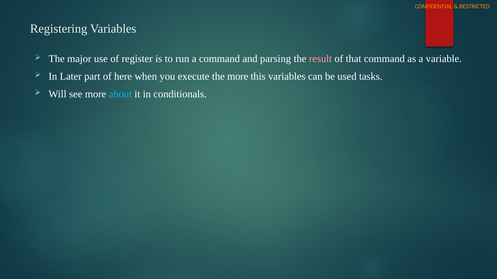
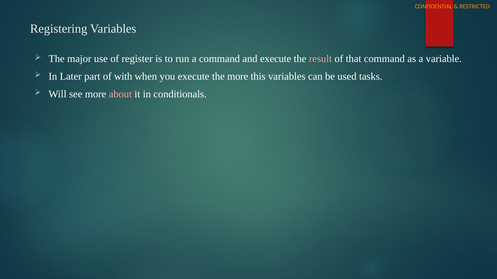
and parsing: parsing -> execute (276, 59)
here: here -> with (123, 77)
about colour: light blue -> pink (120, 94)
